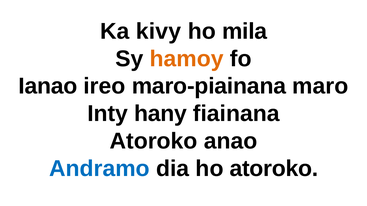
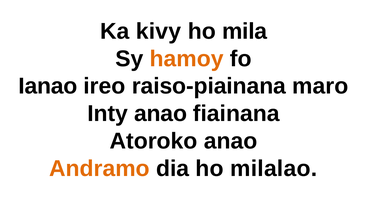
maro-piainana: maro-piainana -> raiso-piainana (209, 86)
Inty hany: hany -> anao (161, 114)
Andramo colour: blue -> orange (99, 169)
ho atoroko: atoroko -> milalao (274, 169)
